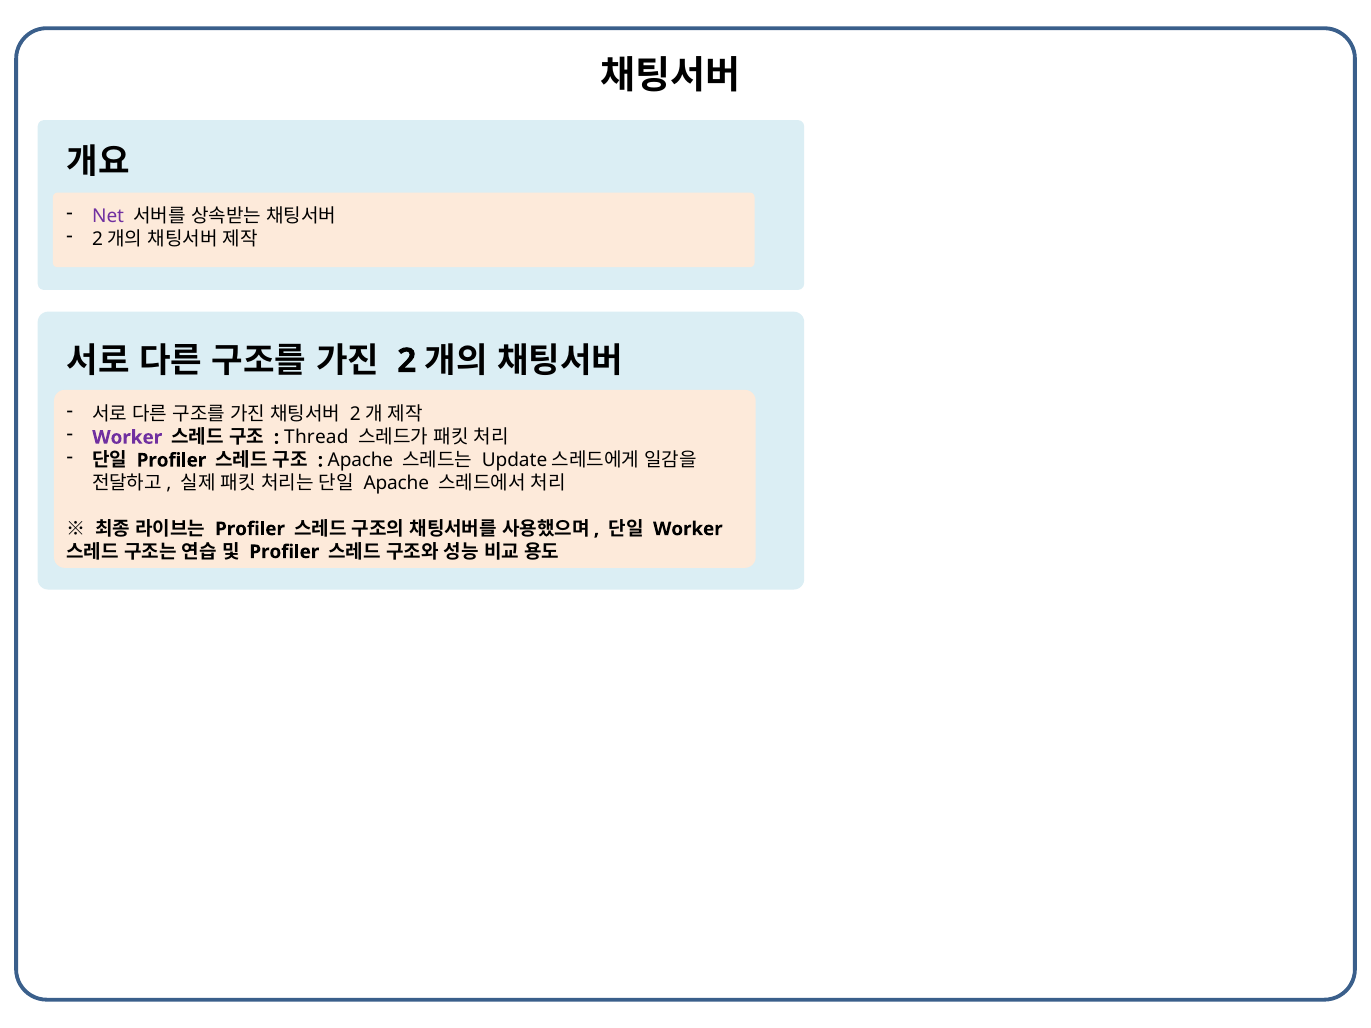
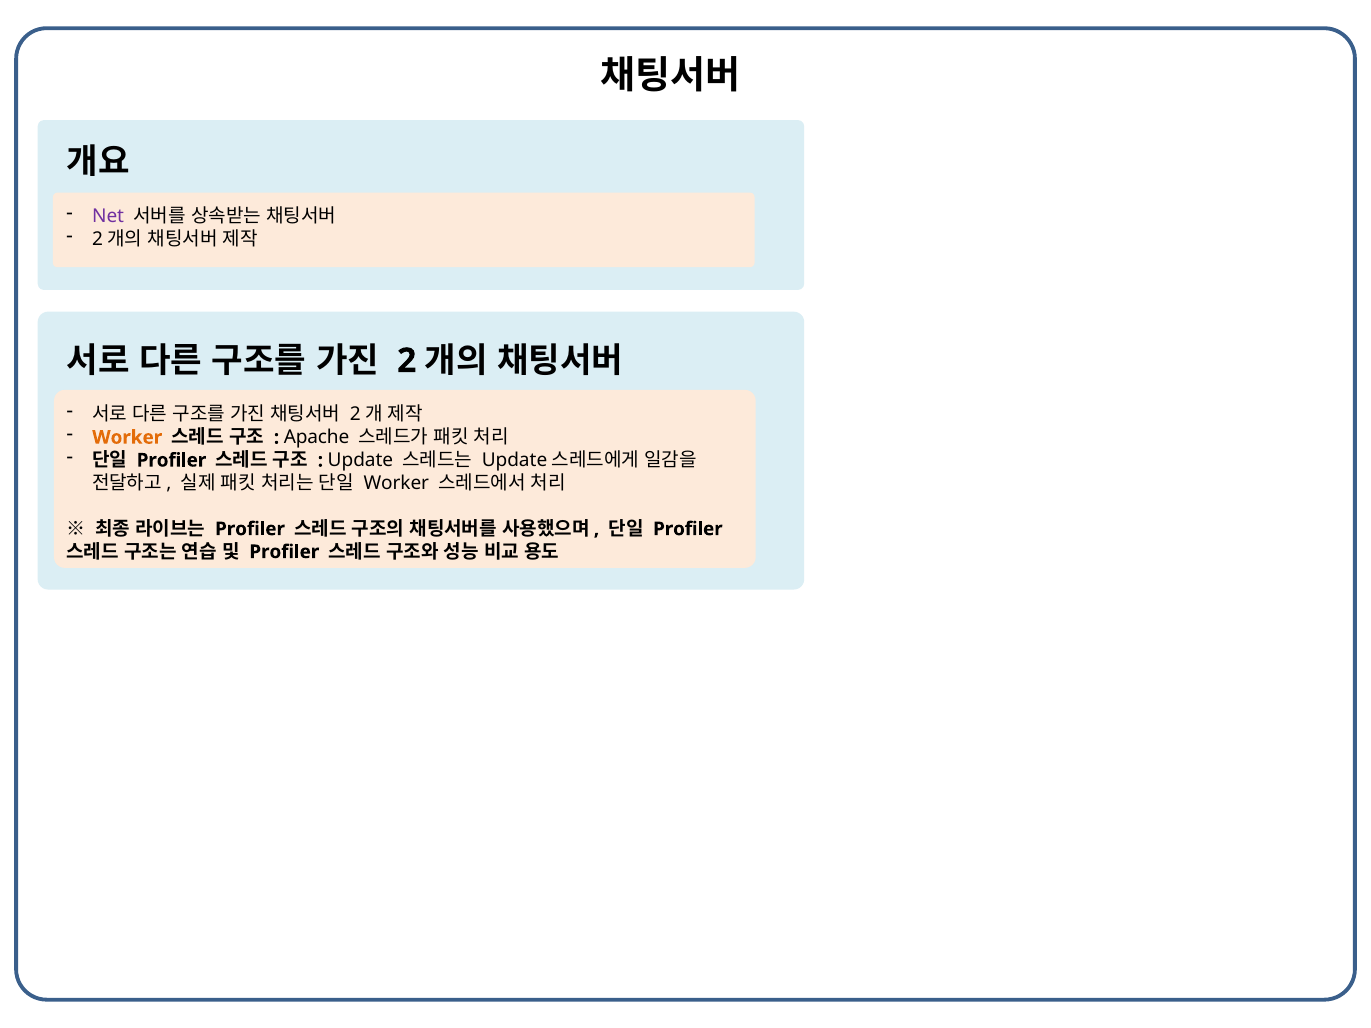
Worker colour: purple -> orange (127, 438)
Thread: Thread -> Apache (317, 438)
Apache: Apache -> Update (360, 460)
Apache: Apache -> Worker (396, 483)
Worker: Worker -> Profiler (688, 529)
